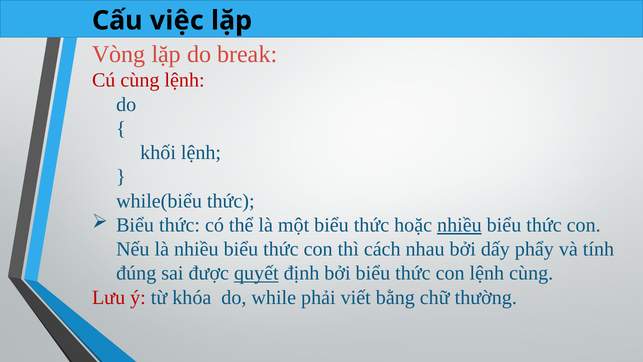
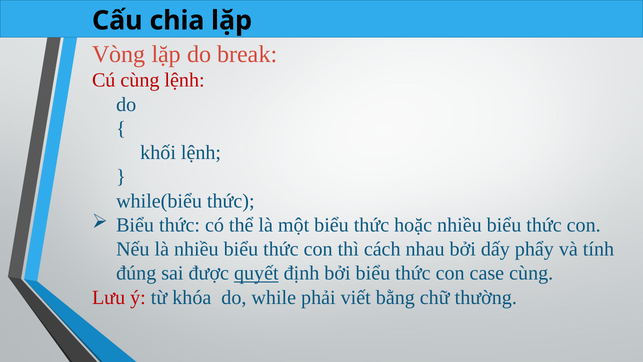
việc: việc -> chia (177, 21)
nhiều underline: present -> none (459, 225)
con lệnh: lệnh -> case (487, 273)
